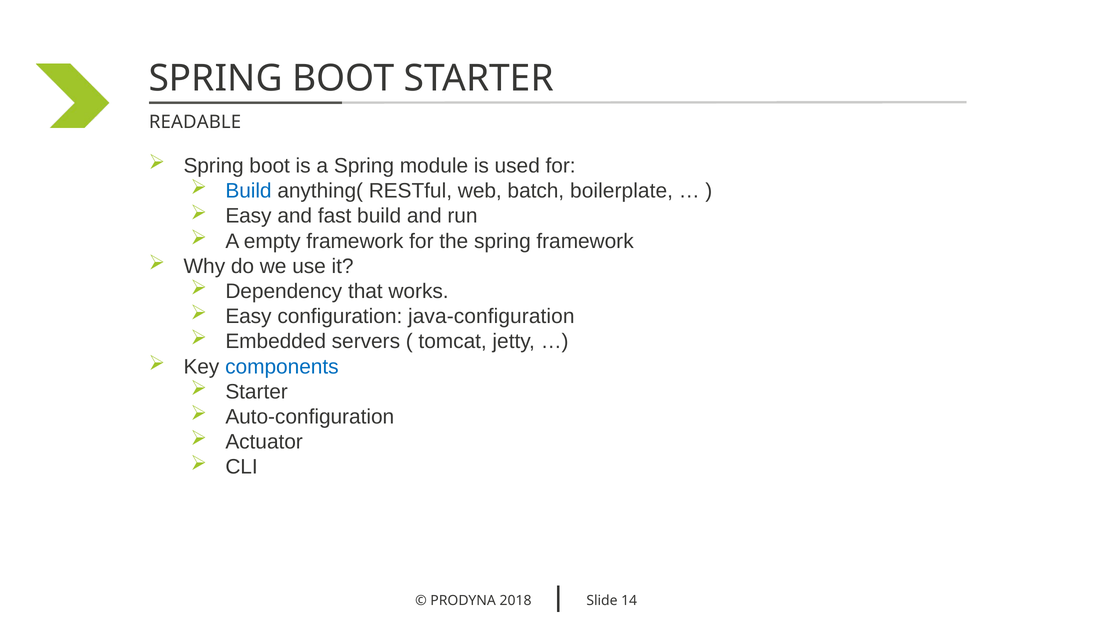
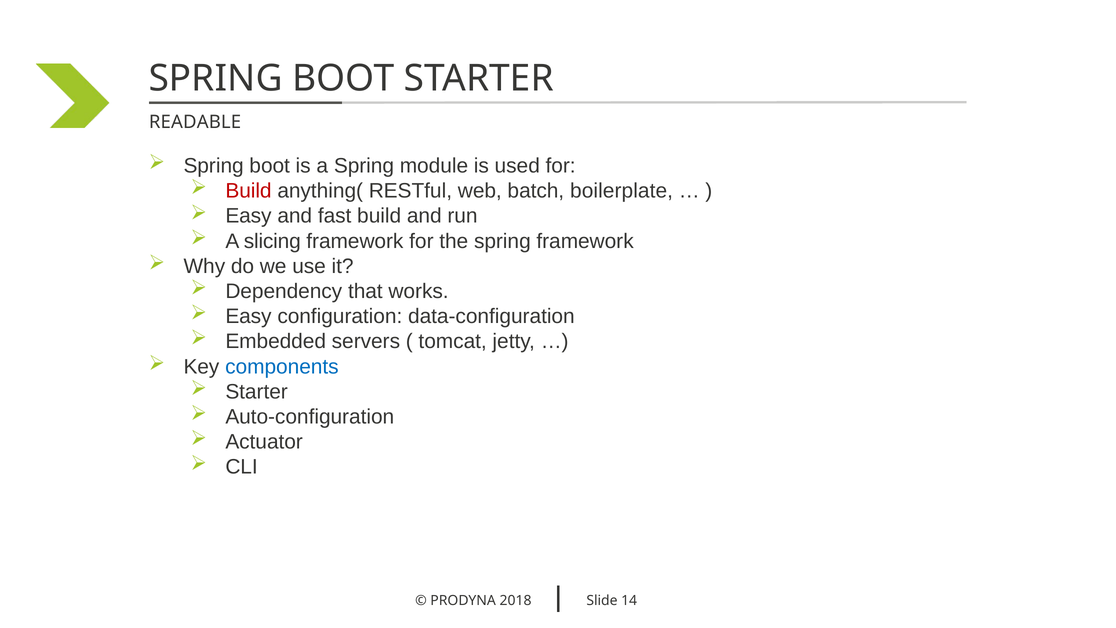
Build colour: blue -> red (249, 191)
empty: empty -> slicing (272, 241)
java-configuration: java-configuration -> data-configuration (491, 316)
